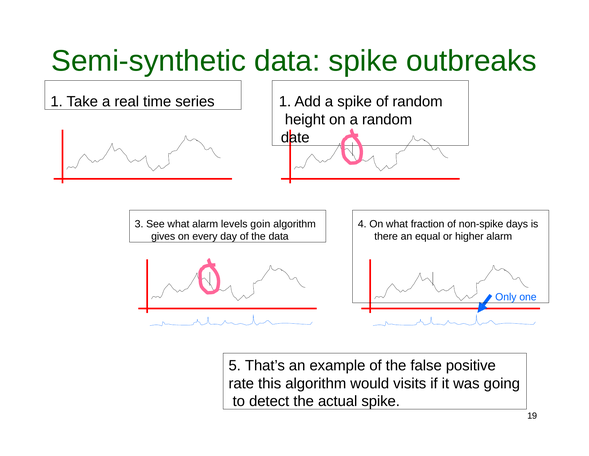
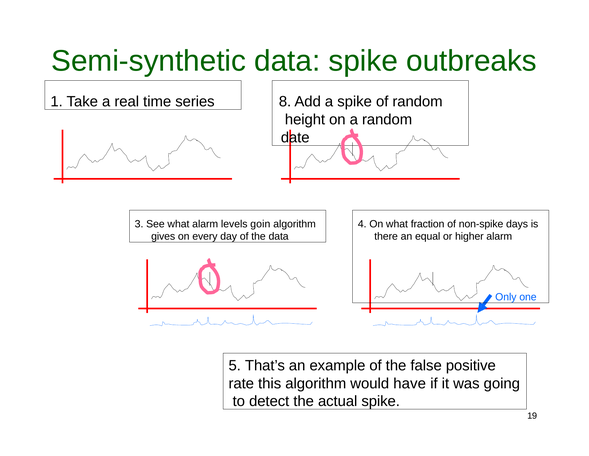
series 1: 1 -> 8 (285, 102)
visits: visits -> have (410, 383)
